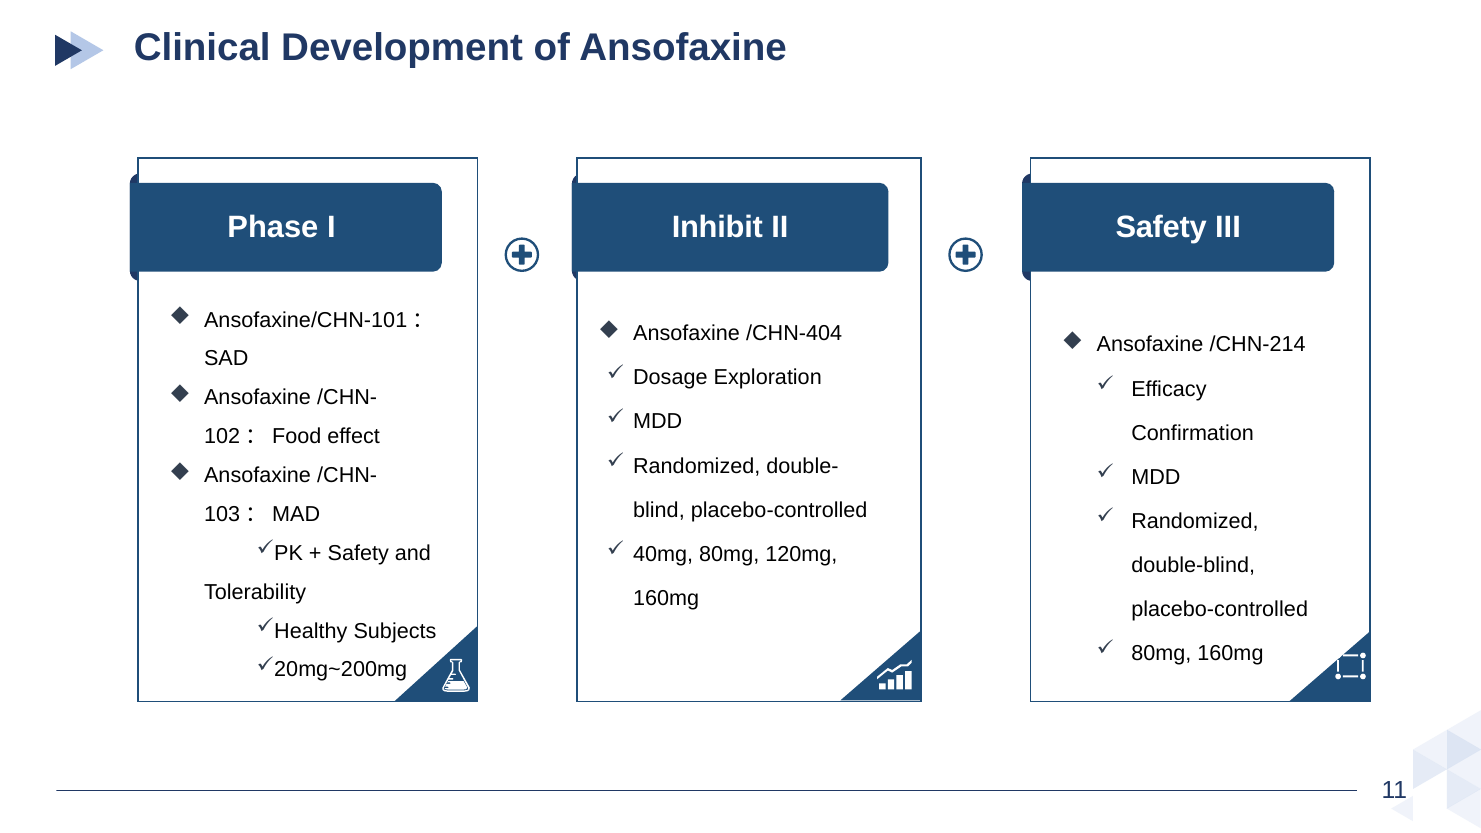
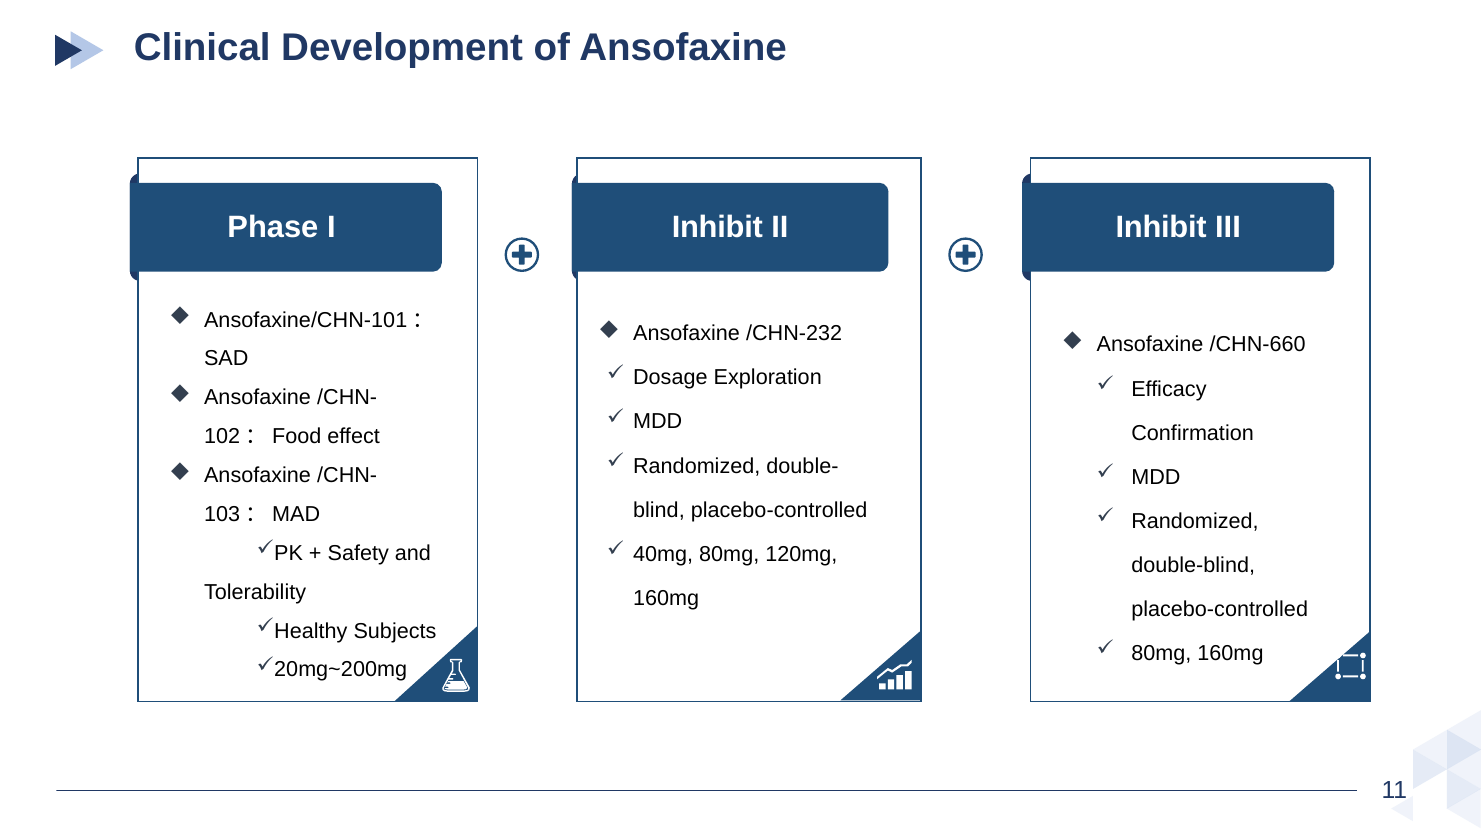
Safety: Safety -> Inhibit (1161, 227)
/CHN-404: /CHN-404 -> /CHN-232 (794, 334)
/CHN-214: /CHN-214 -> /CHN-660 (1258, 345)
